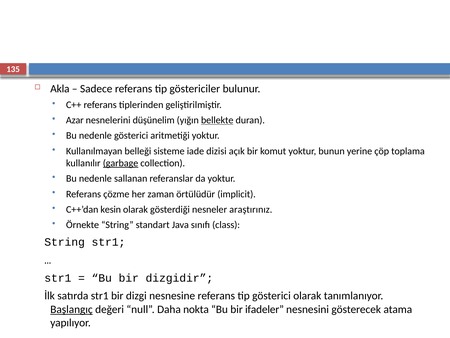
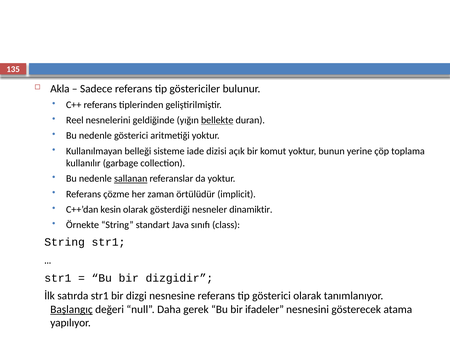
Azar: Azar -> Reel (75, 120)
düşünelim: düşünelim -> geldiğinde (154, 120)
garbage underline: present -> none (121, 163)
sallanan underline: none -> present (131, 178)
araştırınız: araştırınız -> dinamiktir (251, 209)
nokta: nokta -> gerek (196, 309)
